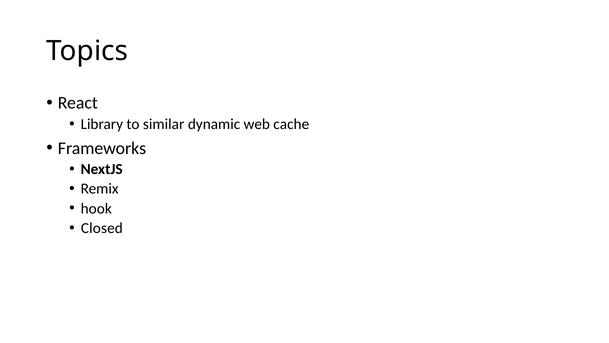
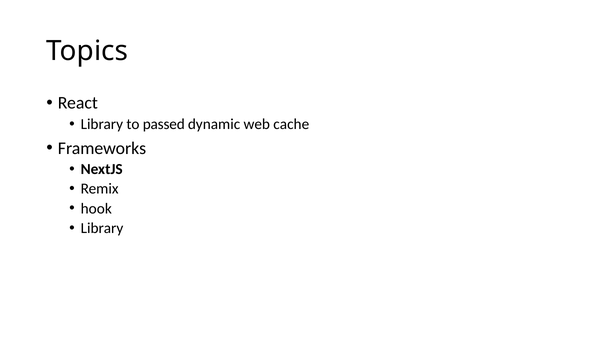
similar: similar -> passed (164, 124)
Closed: Closed -> Library (102, 228)
